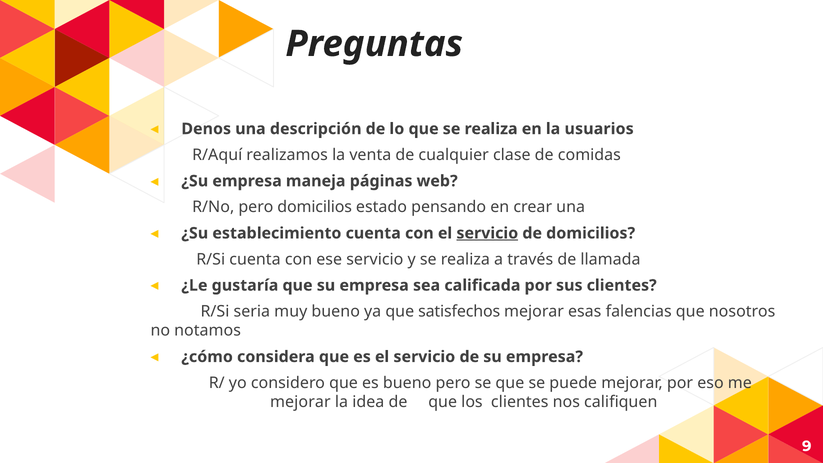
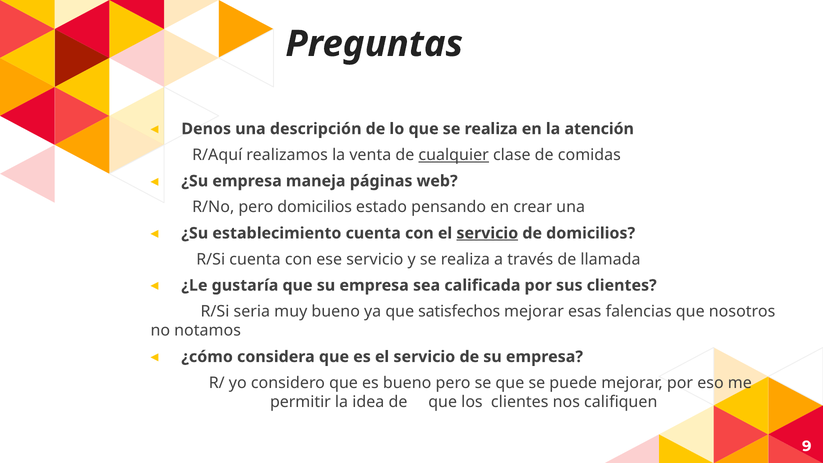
usuarios: usuarios -> atención (599, 129)
cualquier underline: none -> present (454, 155)
mejorar: mejorar -> permitir (300, 402)
